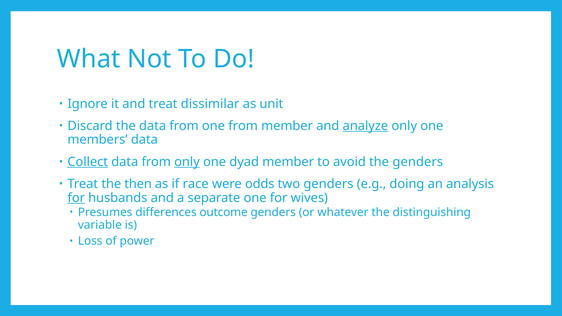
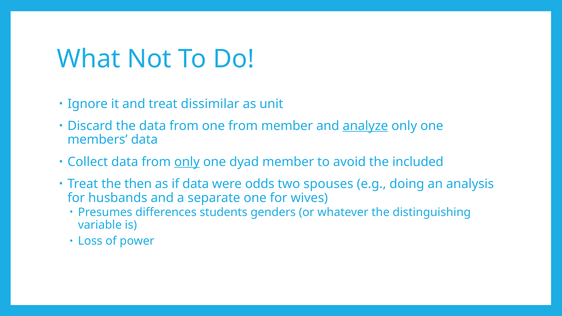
Collect underline: present -> none (88, 162)
the genders: genders -> included (418, 162)
if race: race -> data (196, 184)
two genders: genders -> spouses (328, 184)
for underline: present -> none (76, 198)
outcome: outcome -> students (224, 212)
